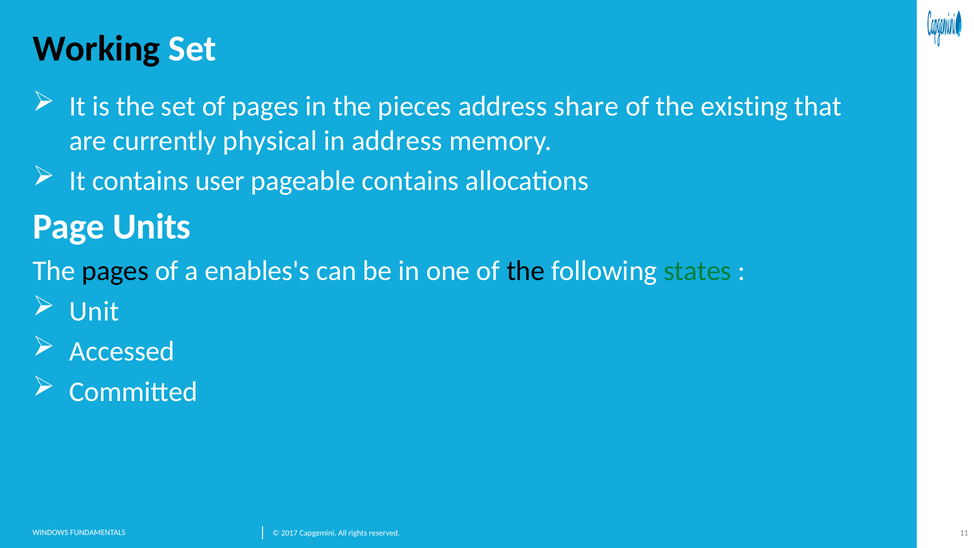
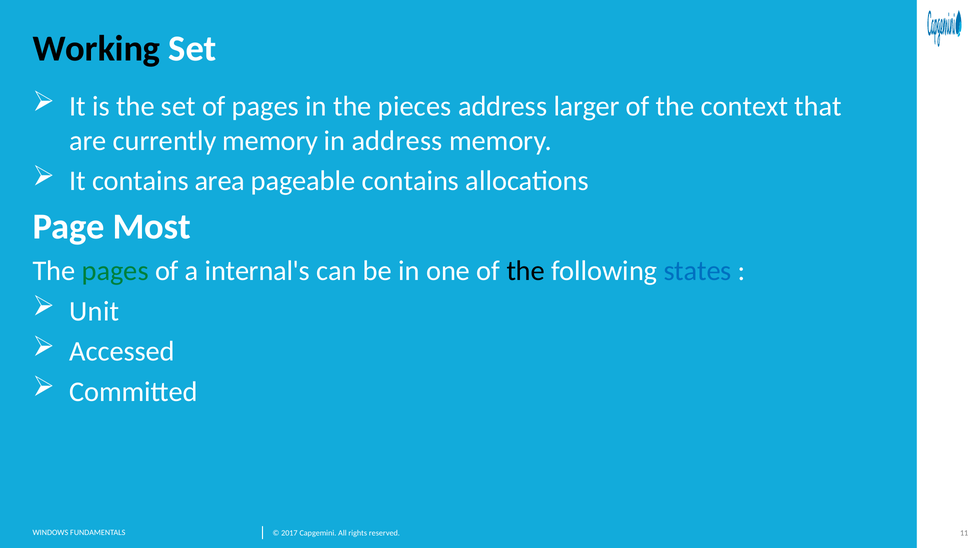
share: share -> larger (587, 106)
existing: existing -> context (744, 106)
currently physical: physical -> memory (270, 141)
user: user -> area (220, 181)
Units: Units -> Most (152, 226)
pages colour: black -> green (115, 271)
enables's: enables's -> internal's (257, 271)
states colour: green -> blue (698, 271)
